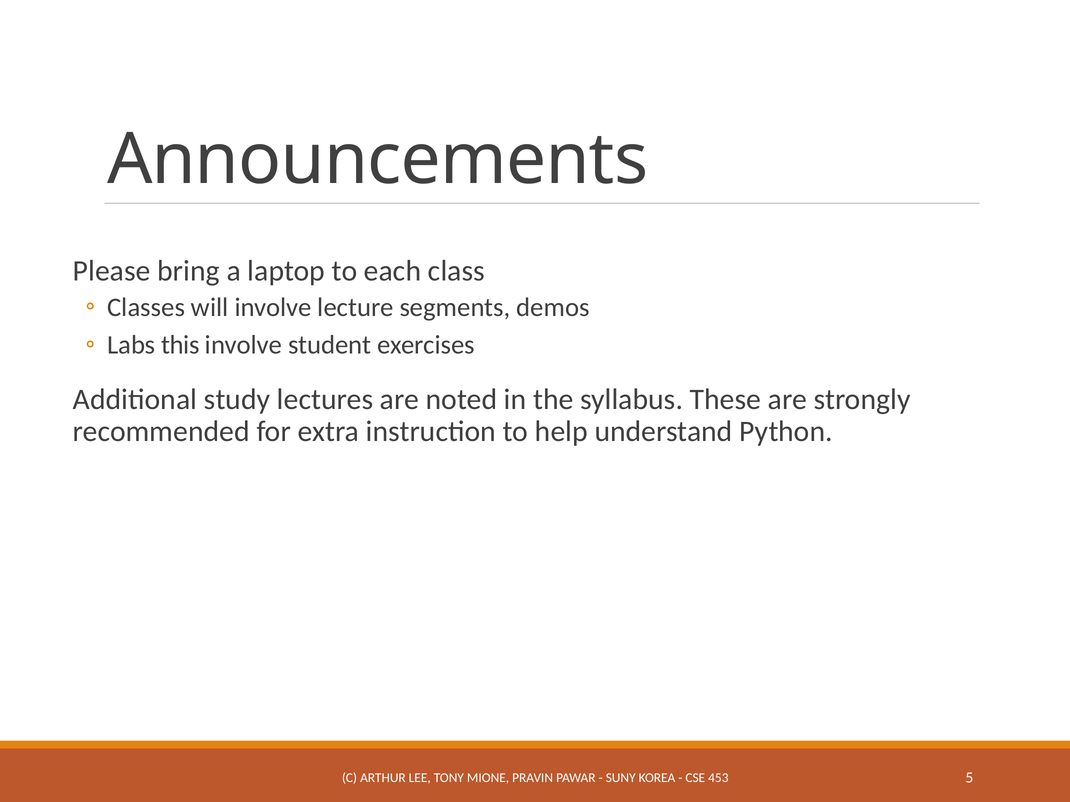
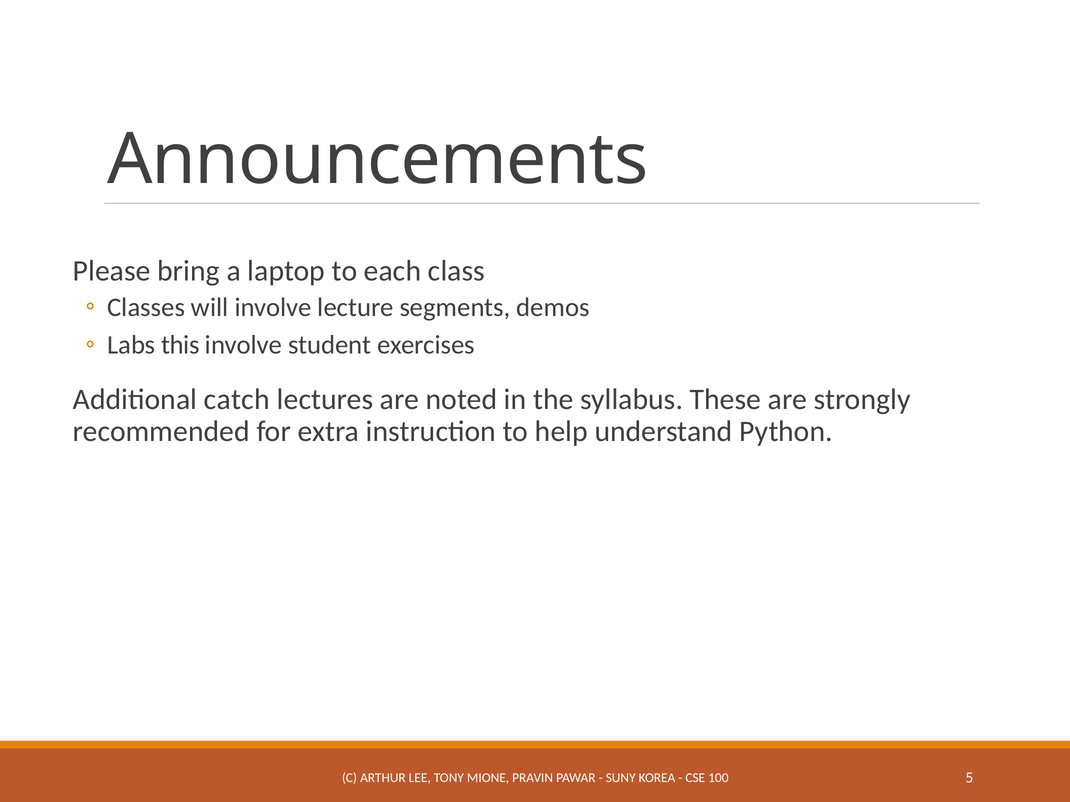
study: study -> catch (237, 400)
453: 453 -> 100 (718, 778)
